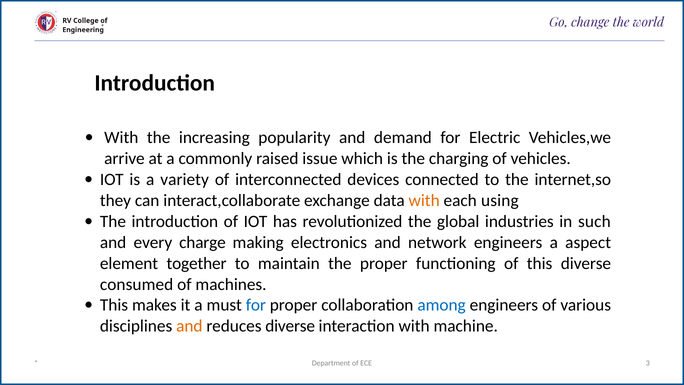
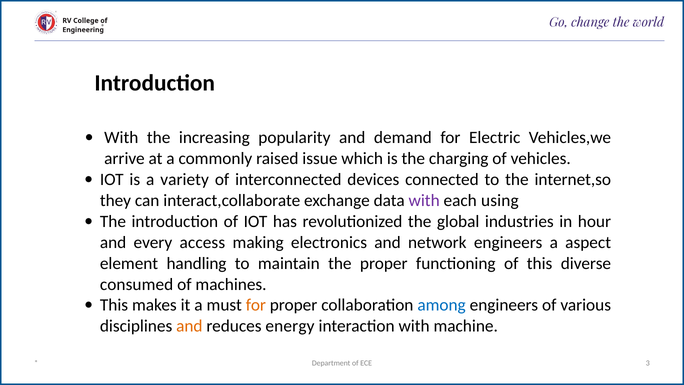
with colour: orange -> purple (424, 200)
such: such -> hour (594, 221)
charge: charge -> access (202, 242)
together: together -> handling (197, 263)
for colour: blue -> orange (256, 305)
reduces diverse: diverse -> energy (290, 326)
